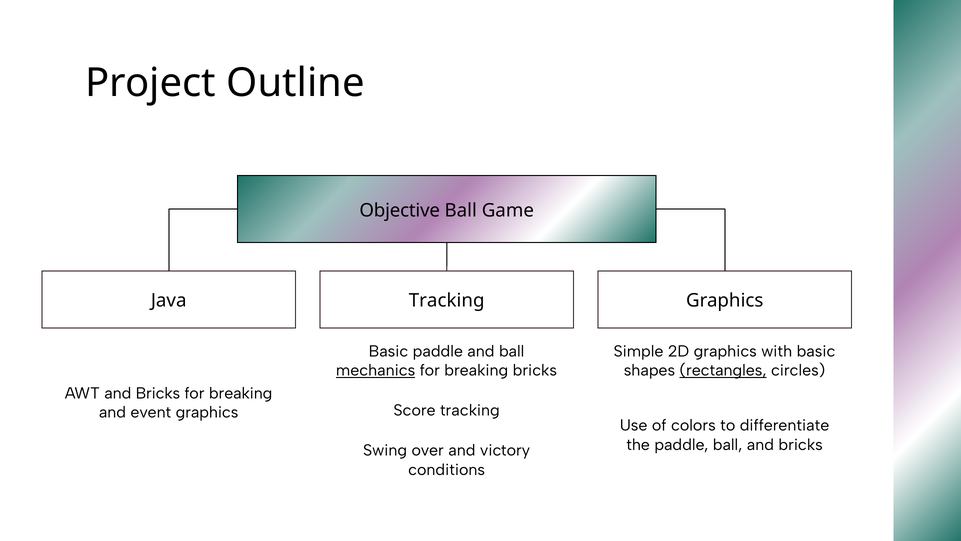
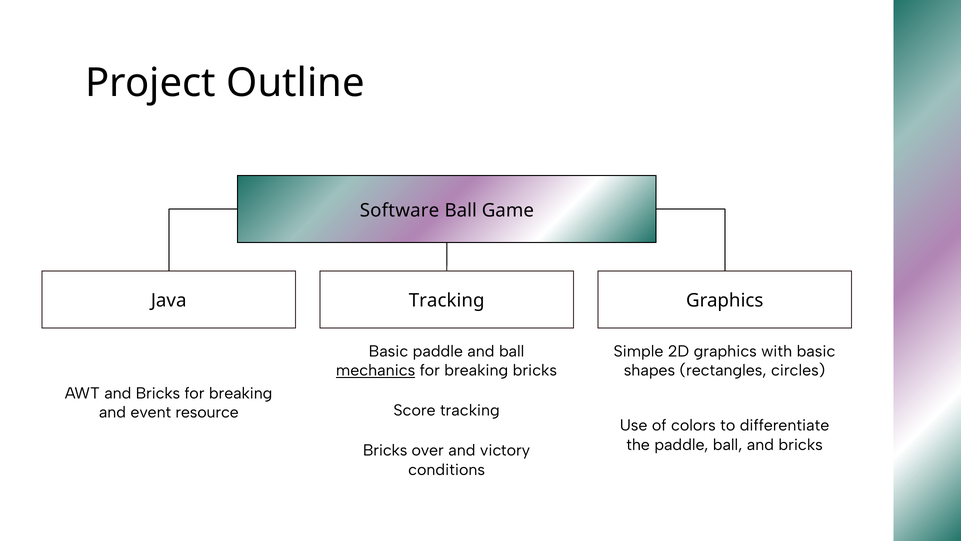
Objective: Objective -> Software (400, 210)
rectangles underline: present -> none (723, 370)
event graphics: graphics -> resource (207, 412)
Swing: Swing -> Bricks (385, 450)
